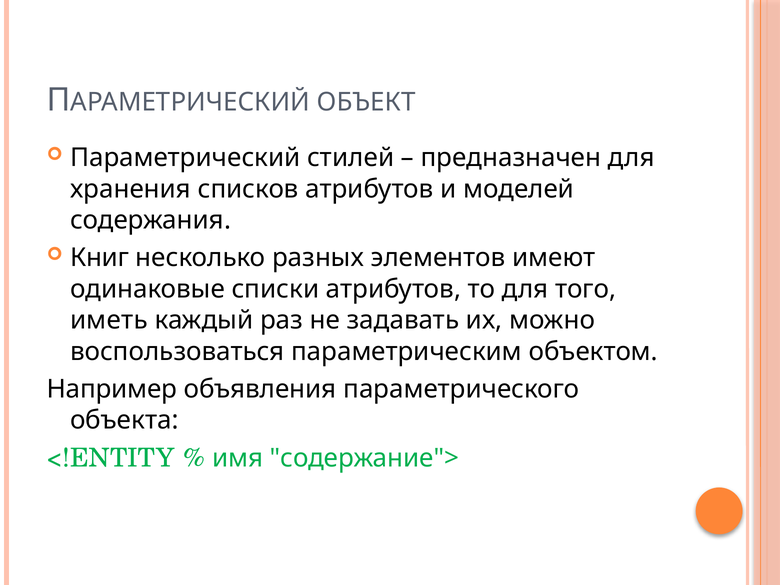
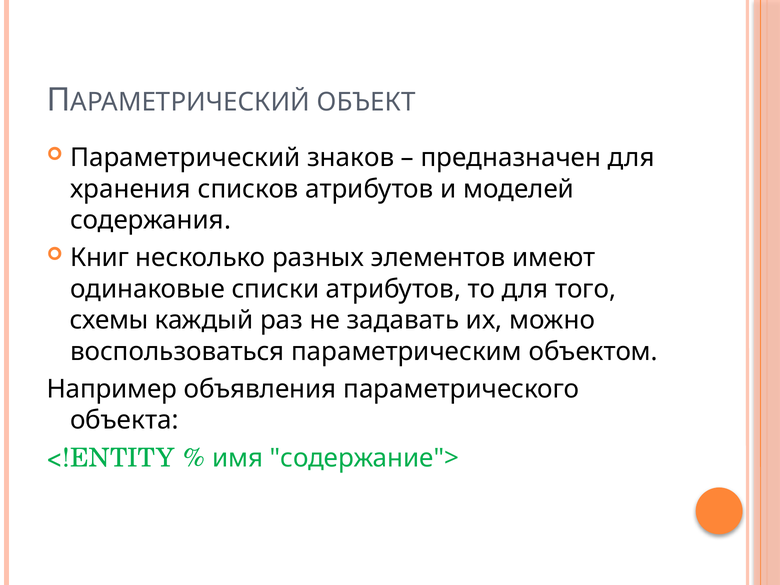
стилей: стилей -> знаков (351, 158)
иметь: иметь -> схемы (109, 320)
